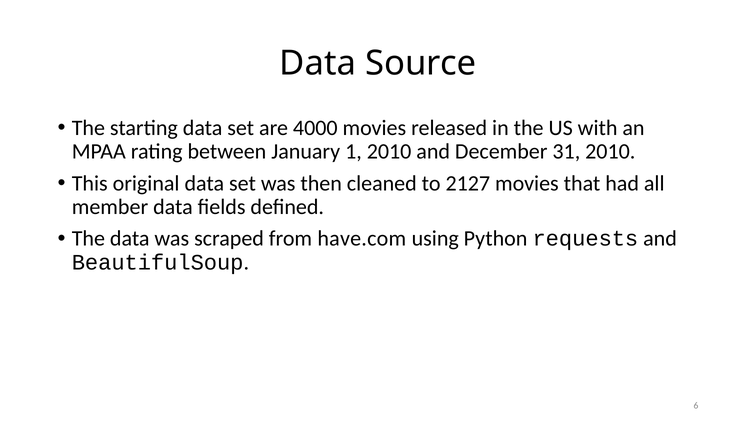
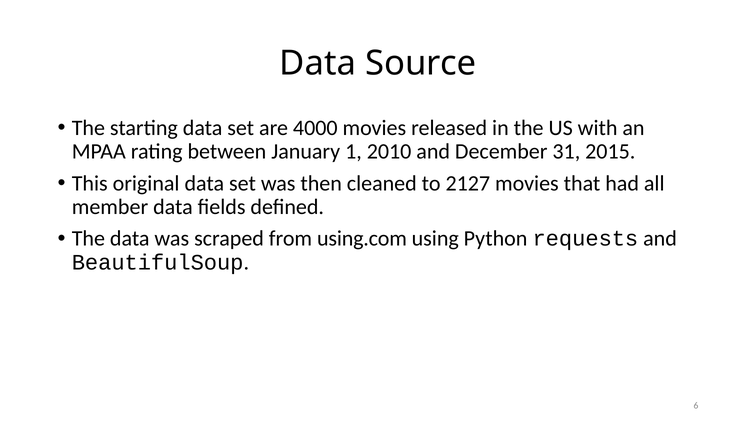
31 2010: 2010 -> 2015 (610, 152)
have.com: have.com -> using.com (362, 239)
